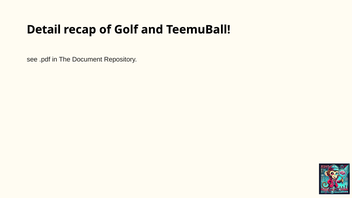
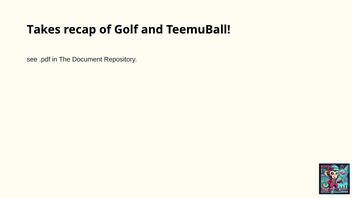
Detail: Detail -> Takes (44, 30)
